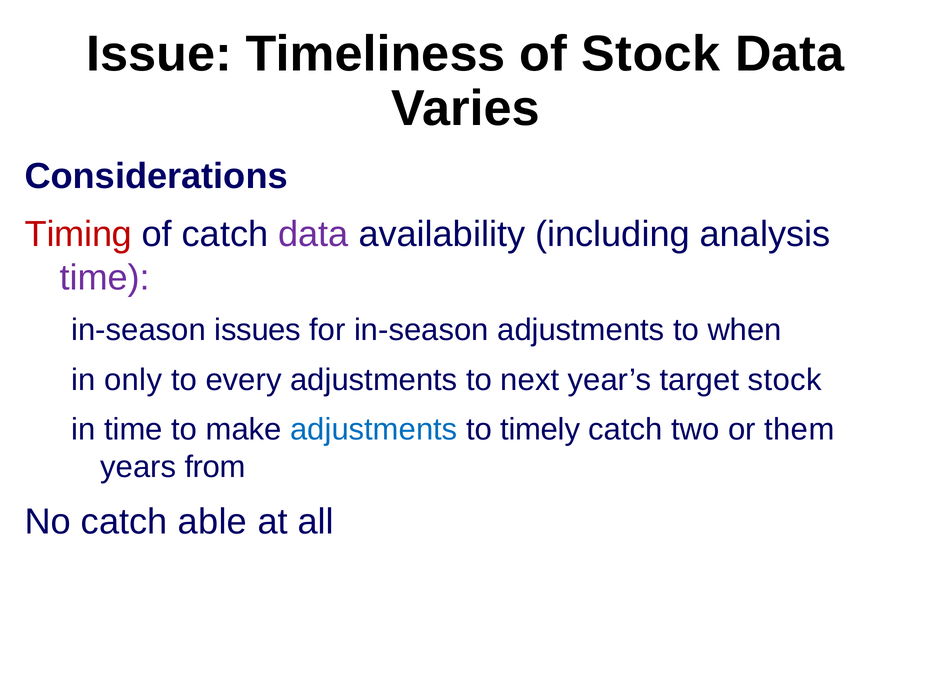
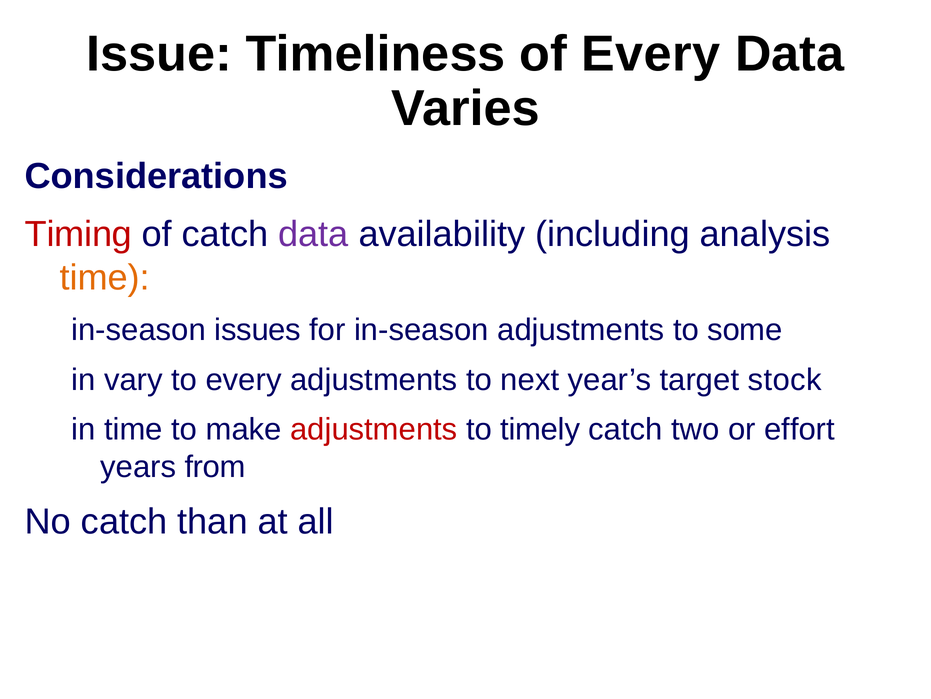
of Stock: Stock -> Every (651, 54)
time colour: purple -> orange (105, 277)
when: when -> some (745, 330)
only: only -> vary (133, 379)
adjustments colour: blue -> red (374, 429)
them: them -> effort (800, 429)
able: able -> than (213, 521)
